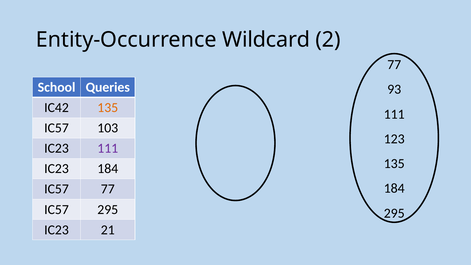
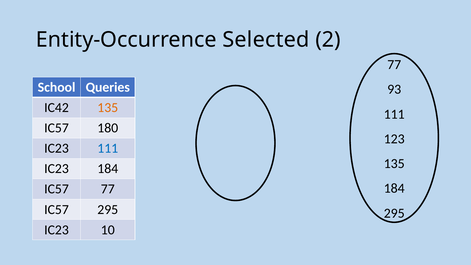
Wildcard: Wildcard -> Selected (266, 40)
103: 103 -> 180 (108, 128)
111 colour: purple -> blue (108, 148)
21: 21 -> 10 (108, 230)
